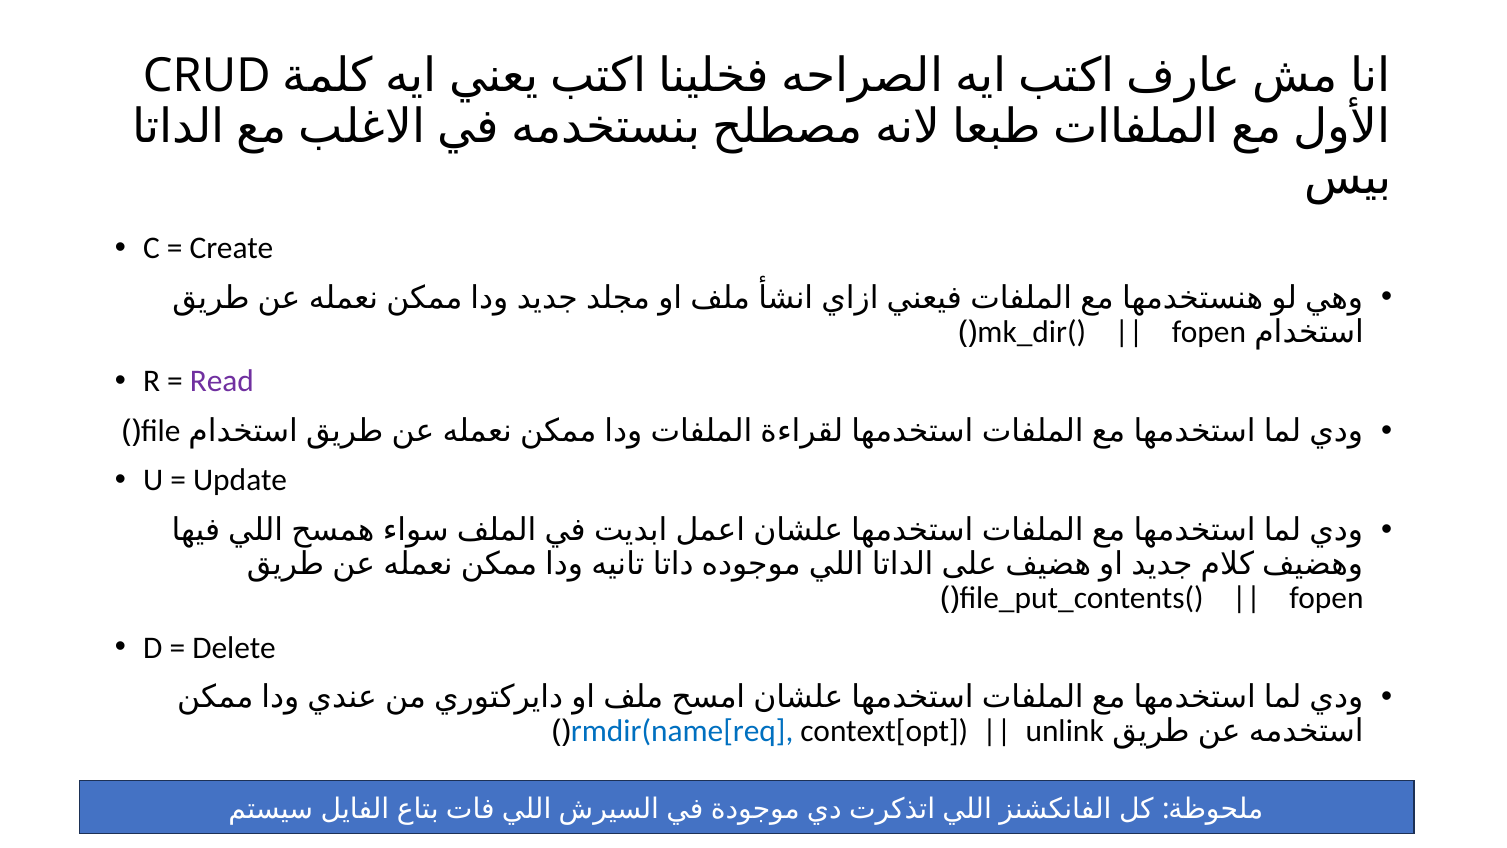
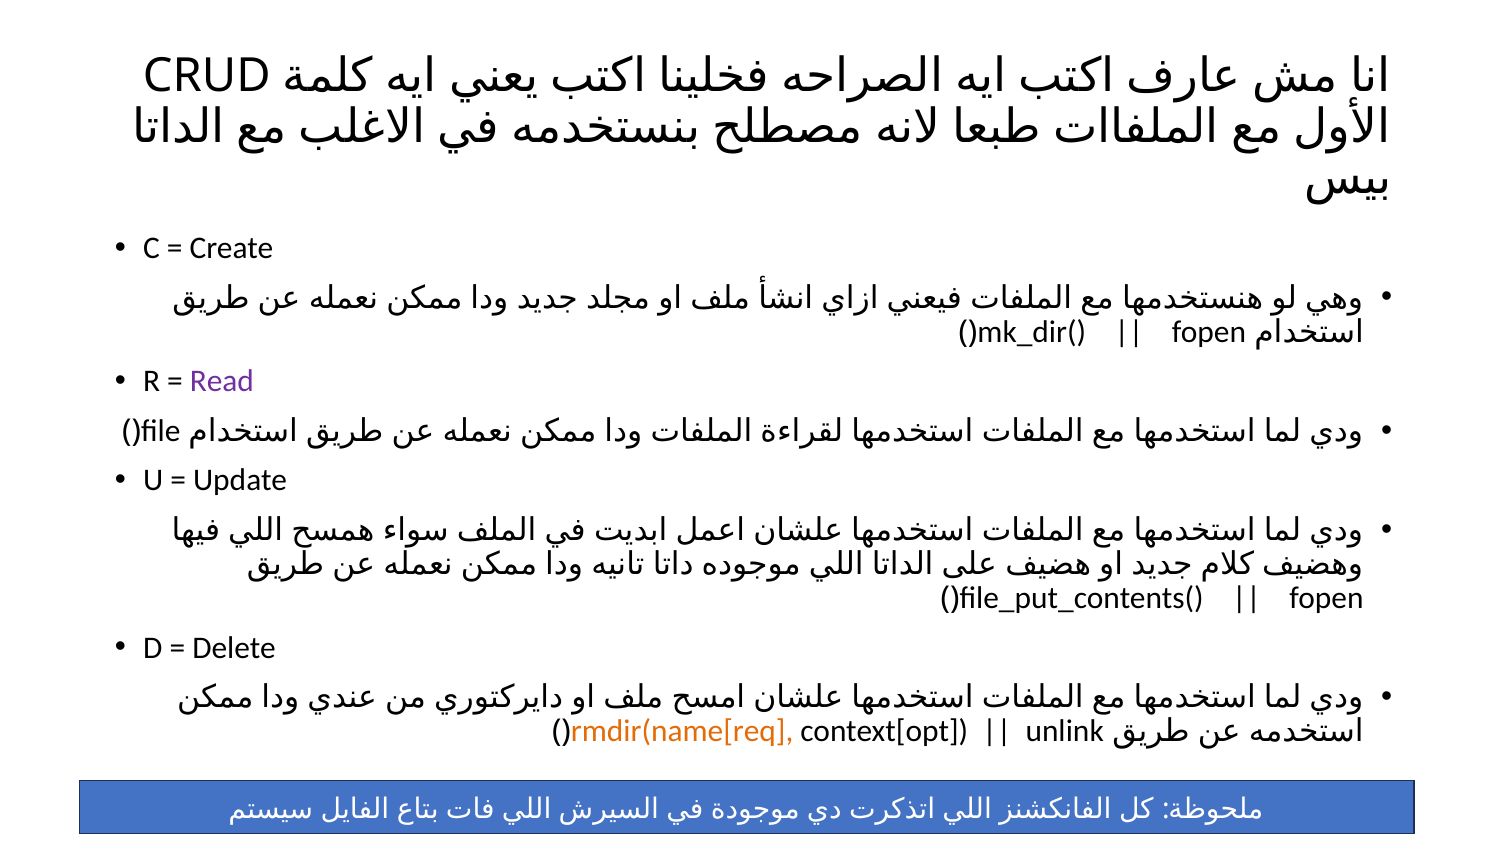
rmdir(name[req colour: blue -> orange (682, 731)
